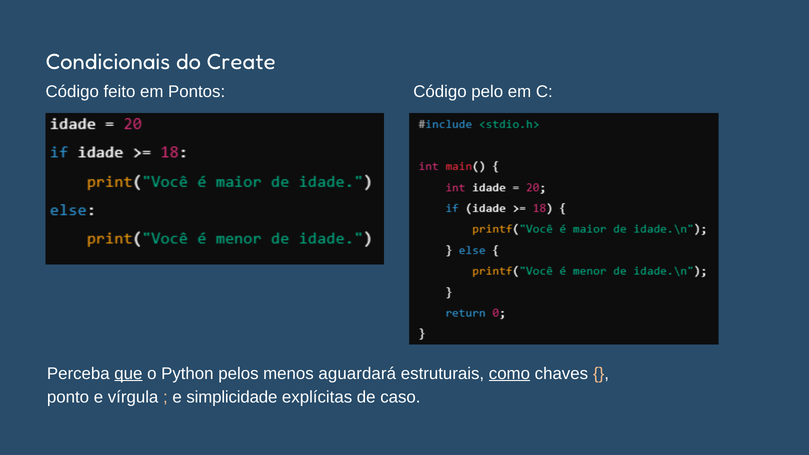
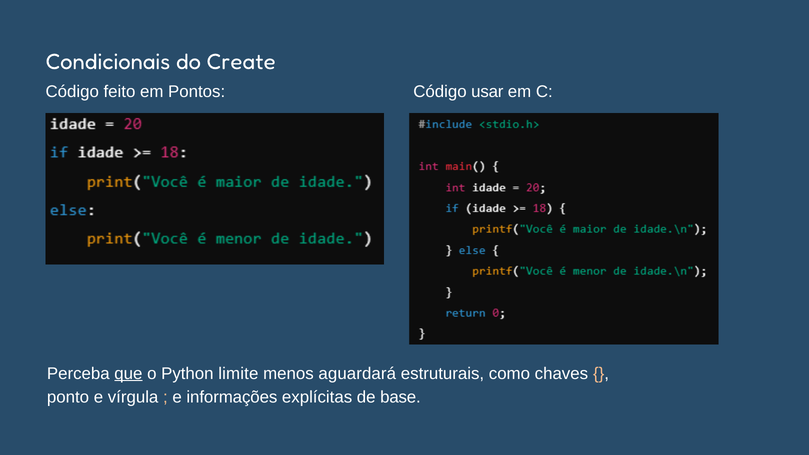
pelo: pelo -> usar (487, 92)
pelos: pelos -> limite (238, 374)
como underline: present -> none (509, 374)
simplicidade: simplicidade -> informações (232, 397)
caso: caso -> base (400, 397)
